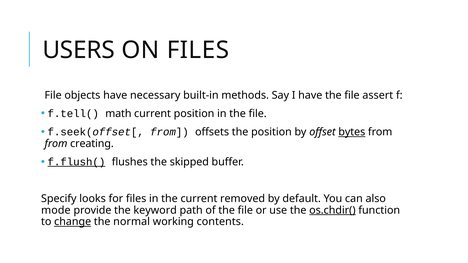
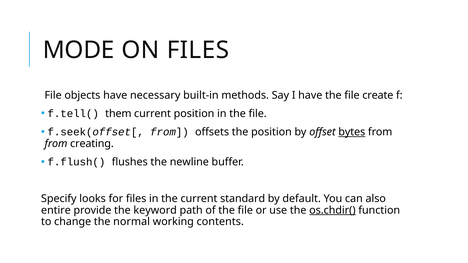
USERS: USERS -> MODE (79, 50)
assert: assert -> create (378, 95)
math: math -> them (118, 114)
f.flush( underline: present -> none (76, 162)
skipped: skipped -> newline (189, 162)
removed: removed -> standard (243, 199)
mode: mode -> entire (56, 210)
change underline: present -> none (73, 222)
